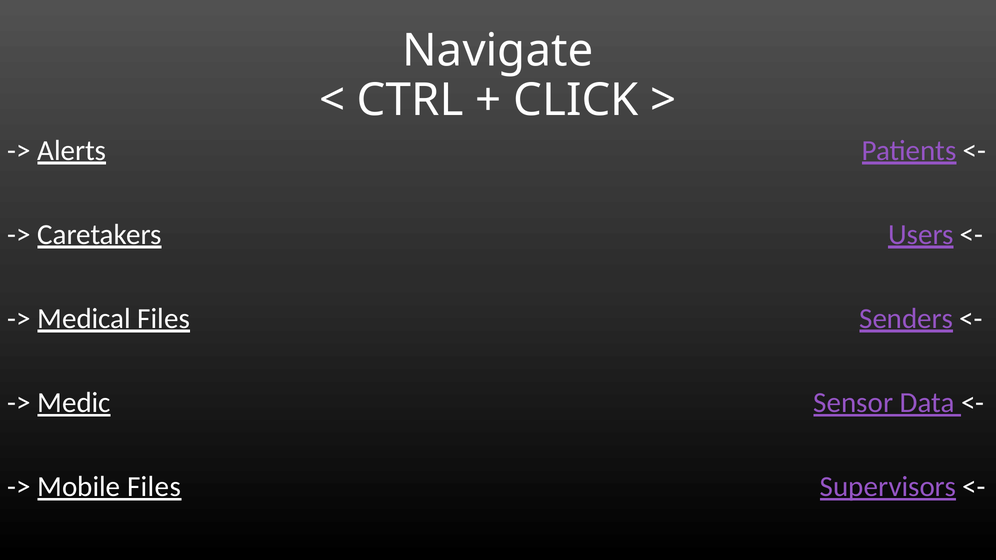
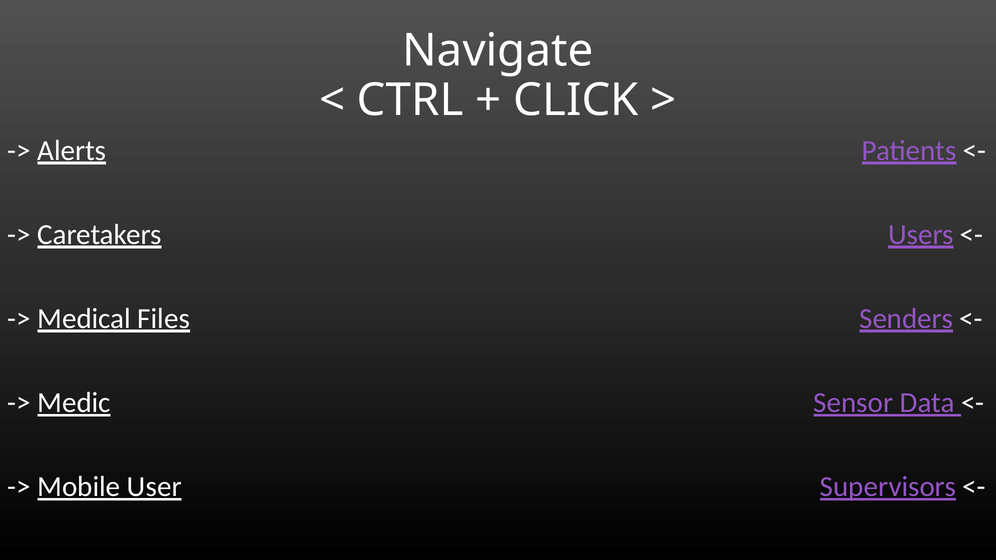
Mobile Files: Files -> User (154, 487)
